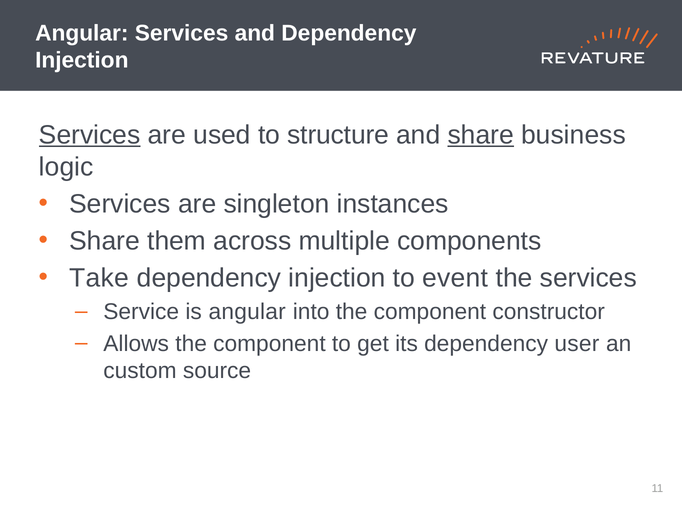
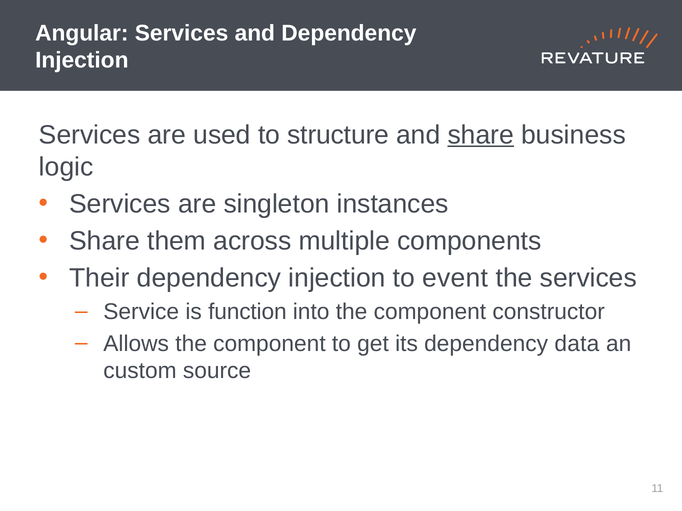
Services underline: present -> none (90, 135)
Take: Take -> Their (99, 278)
is angular: angular -> function (247, 312)
user: user -> data (577, 344)
